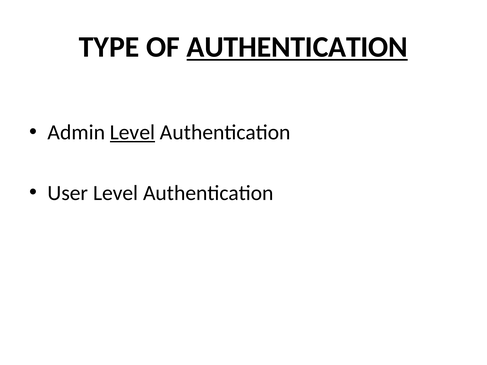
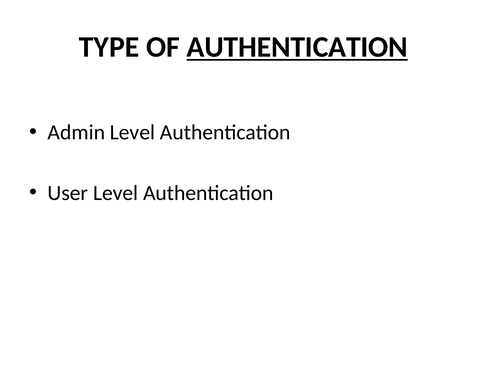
Level underline: present -> none (132, 132)
